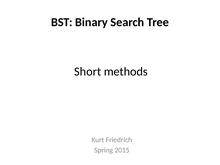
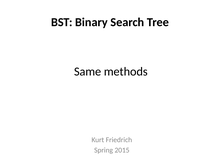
Short: Short -> Same (88, 72)
